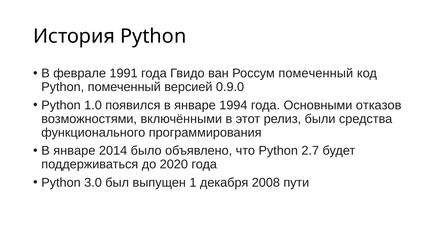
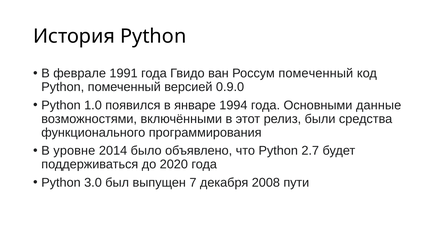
отказов: отказов -> данные (379, 105)
январе: январе -> уровне (74, 151)
1: 1 -> 7 (193, 183)
